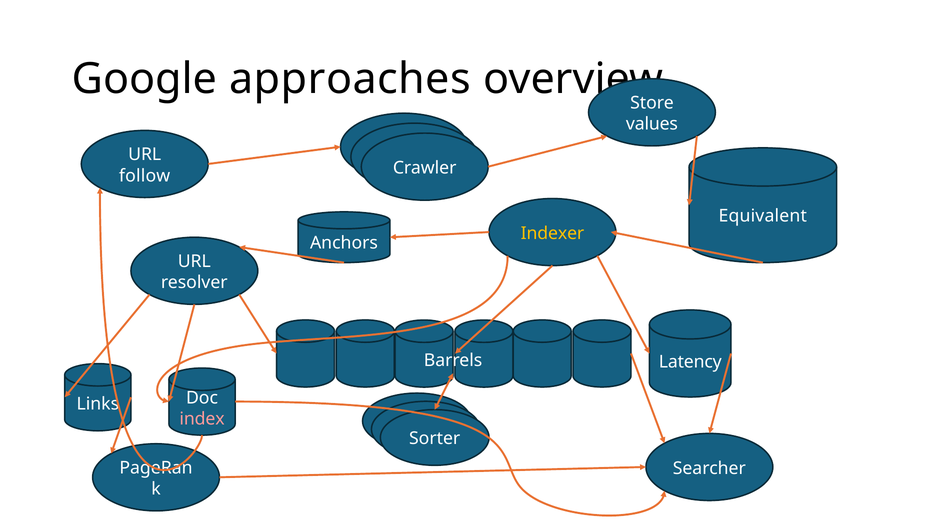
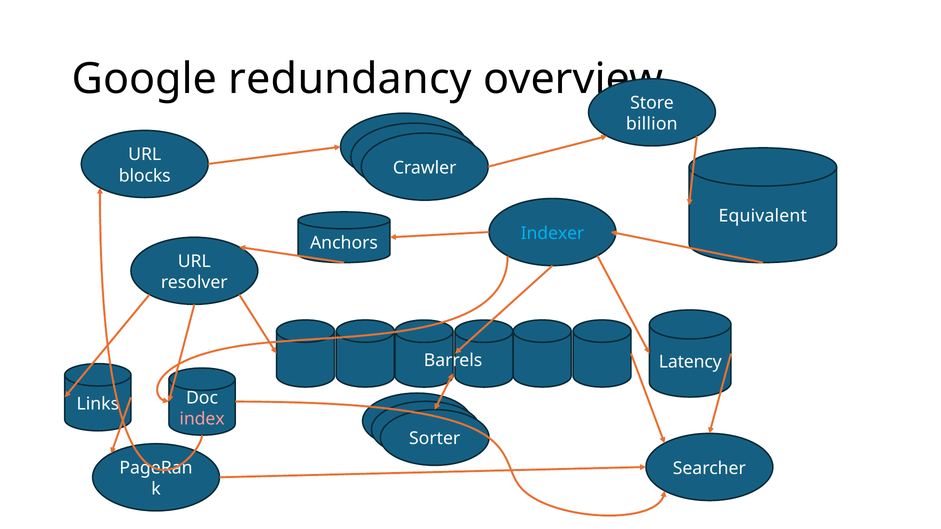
approaches: approaches -> redundancy (350, 79)
values: values -> billion (652, 124)
follow: follow -> blocks (145, 176)
Indexer colour: yellow -> light blue (552, 233)
